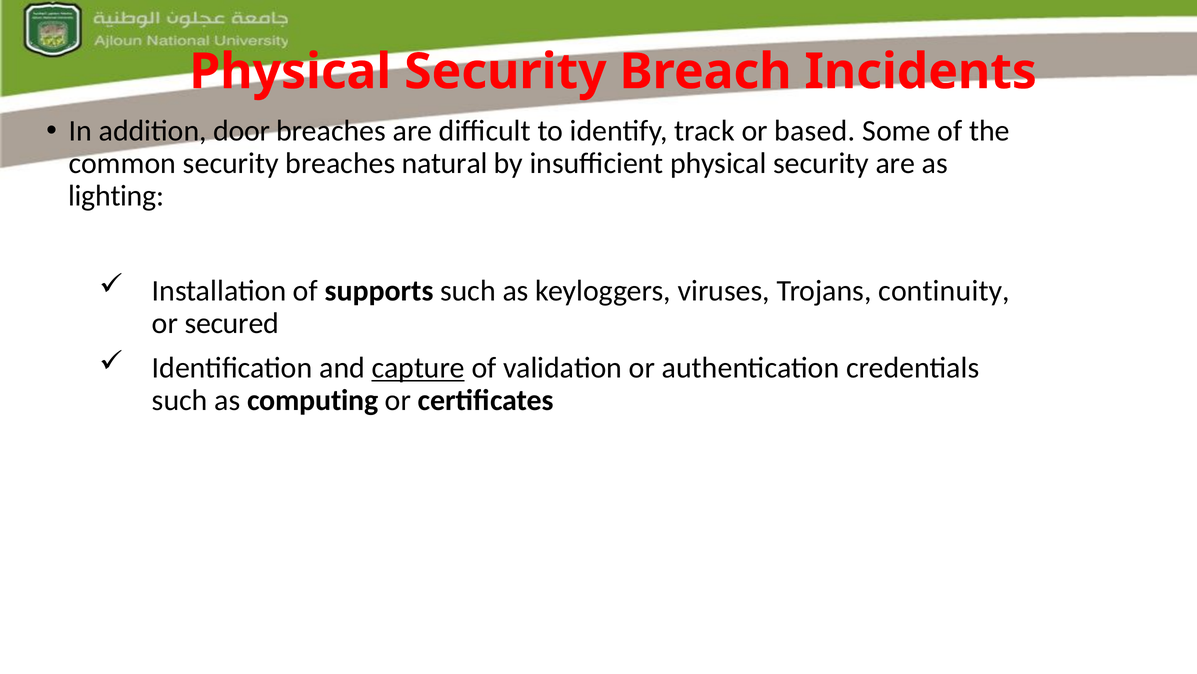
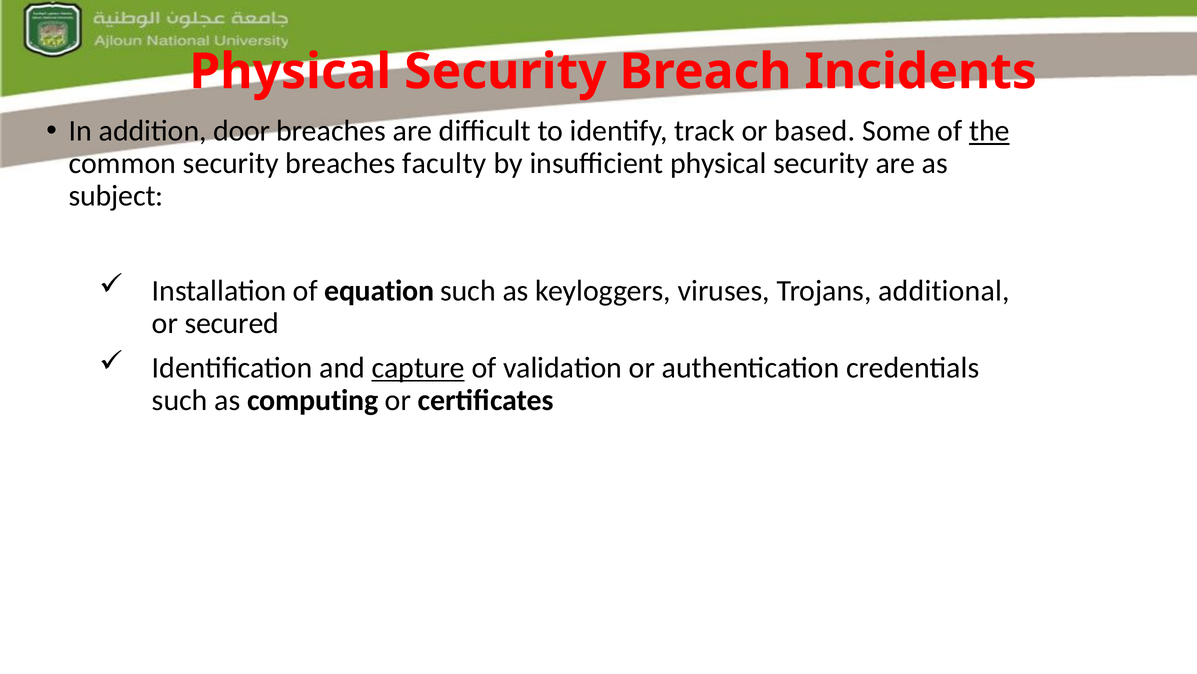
the underline: none -> present (989, 131)
natural: natural -> faculty (444, 163)
lighting: lighting -> subject (116, 196)
supports: supports -> equation (379, 290)
continuity: continuity -> additional (944, 290)
